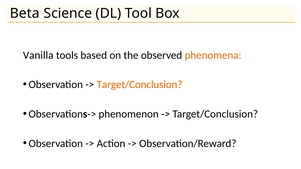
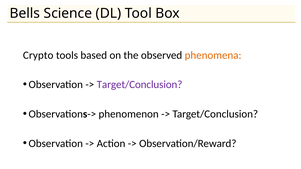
Beta: Beta -> Bells (25, 13)
Vanilla: Vanilla -> Crypto (38, 55)
Target/Conclusion colour: orange -> purple (140, 85)
